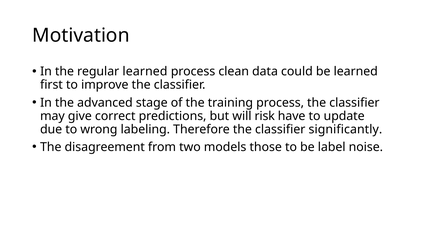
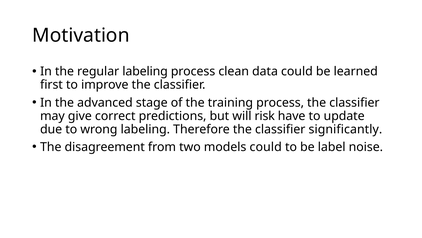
regular learned: learned -> labeling (145, 71)
models those: those -> could (266, 147)
